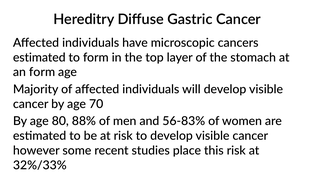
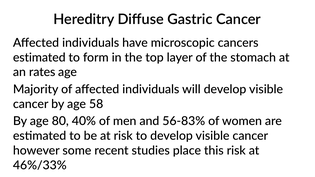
an form: form -> rates (42, 72)
70: 70 -> 58 (96, 104)
88%: 88% -> 40% (84, 121)
32%/33%: 32%/33% -> 46%/33% (40, 165)
